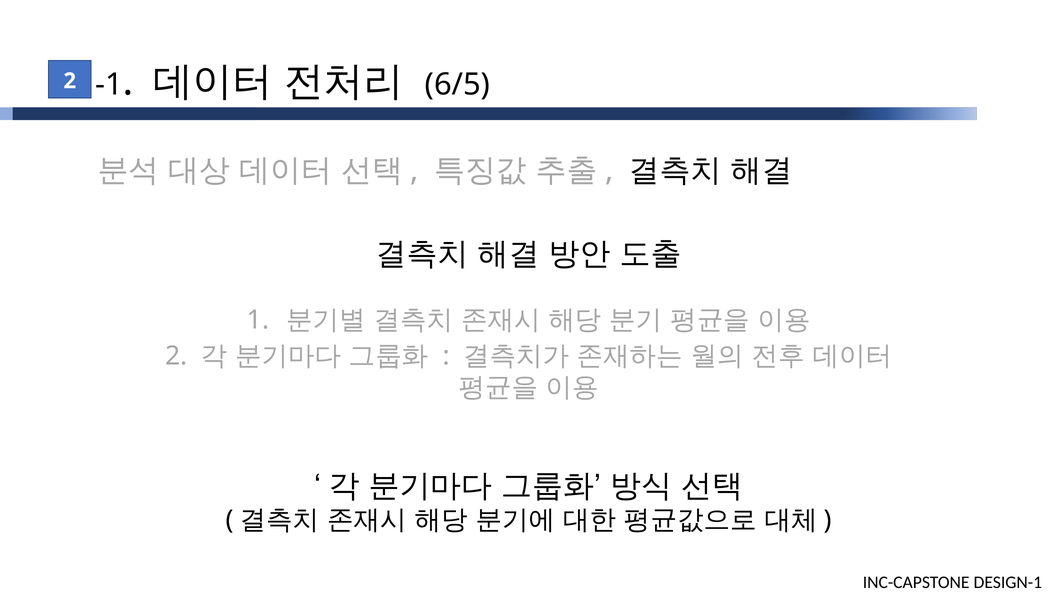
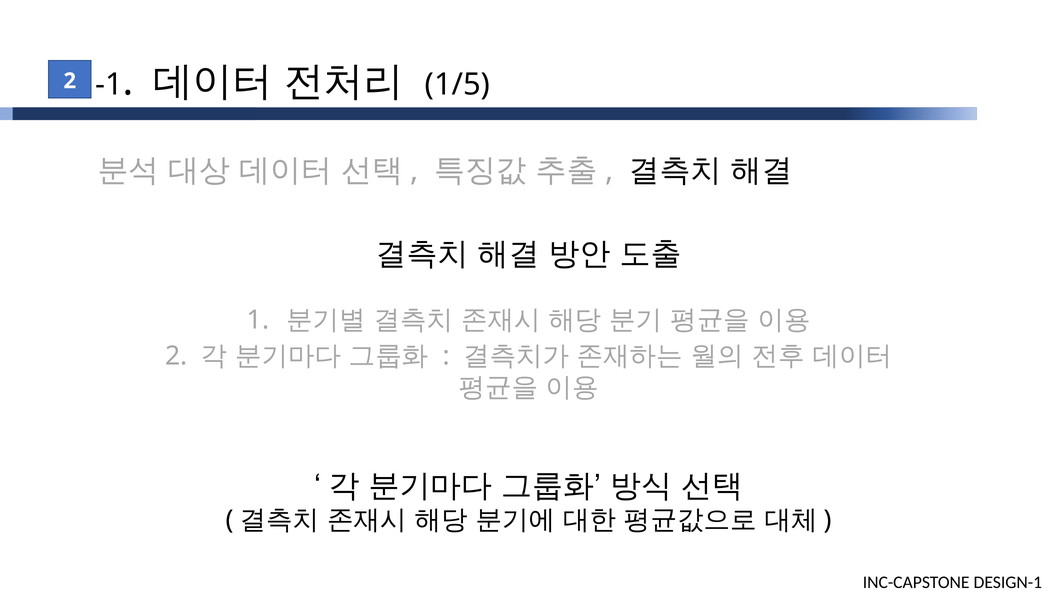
6/5: 6/5 -> 1/5 (457, 85)
